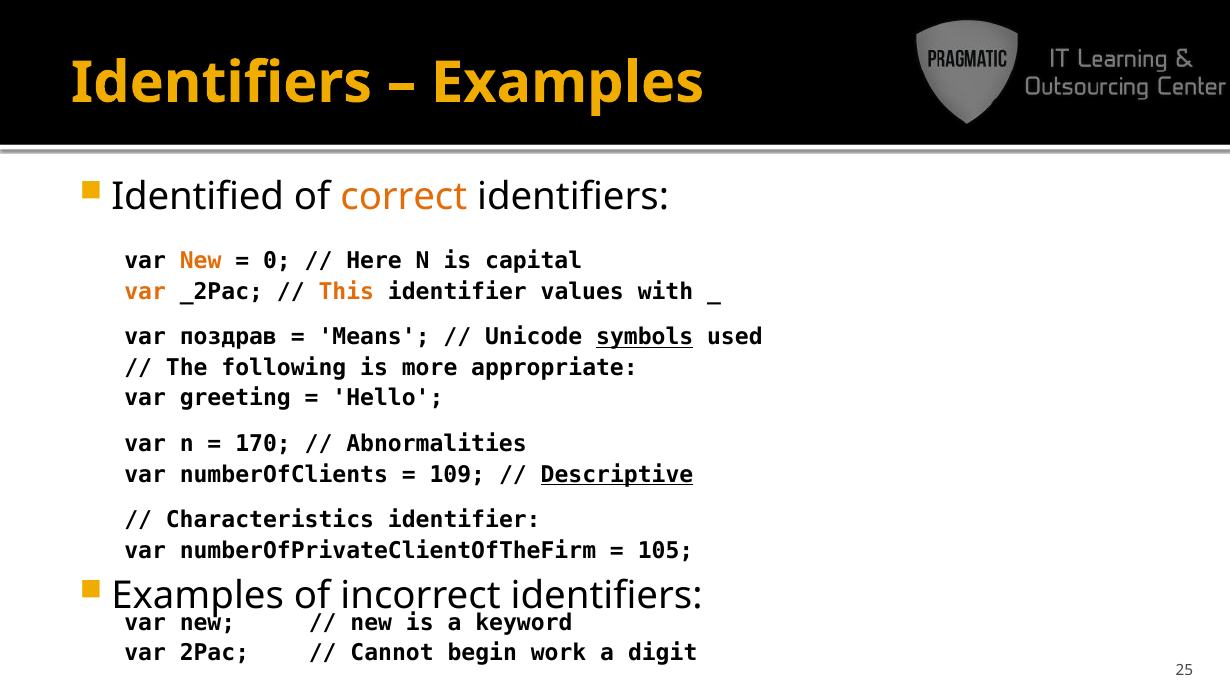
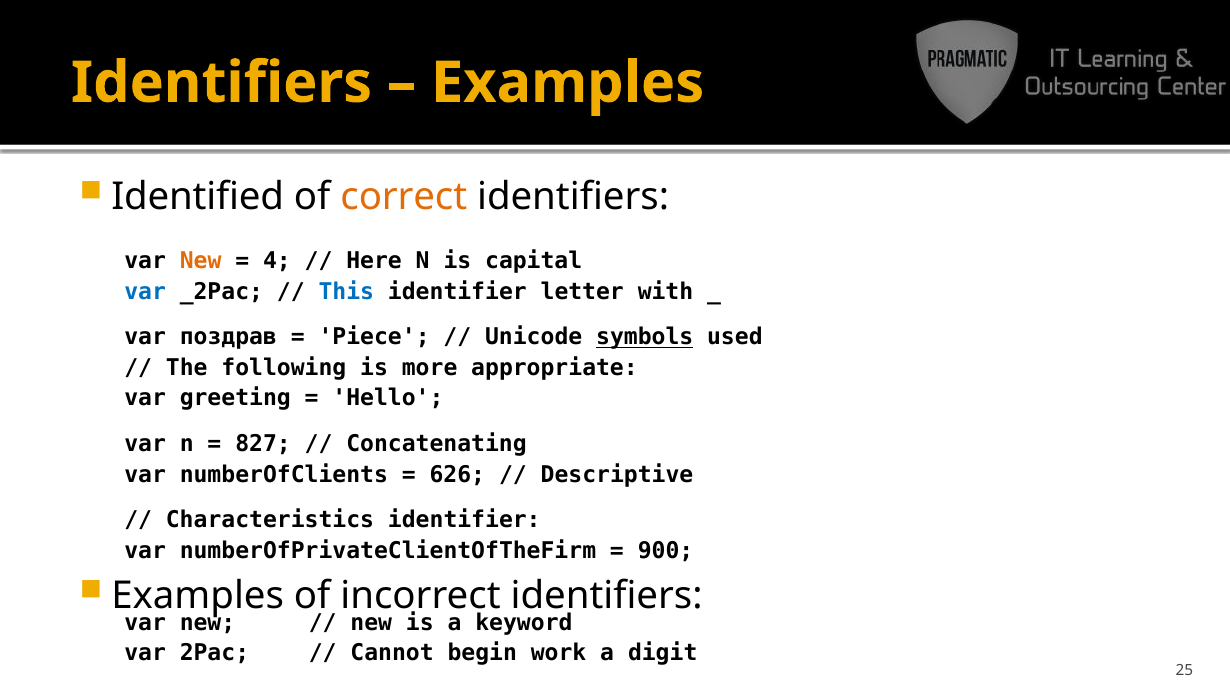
0: 0 -> 4 (277, 261)
var colour: orange -> blue (145, 292)
This colour: orange -> blue (346, 292)
values: values -> letter (582, 292)
Means: Means -> Piece (374, 337)
170: 170 -> 827 (263, 444)
Abnormalities: Abnormalities -> Concatenating (437, 444)
109: 109 -> 626 (457, 474)
Descriptive underline: present -> none (617, 474)
105: 105 -> 900 (666, 551)
